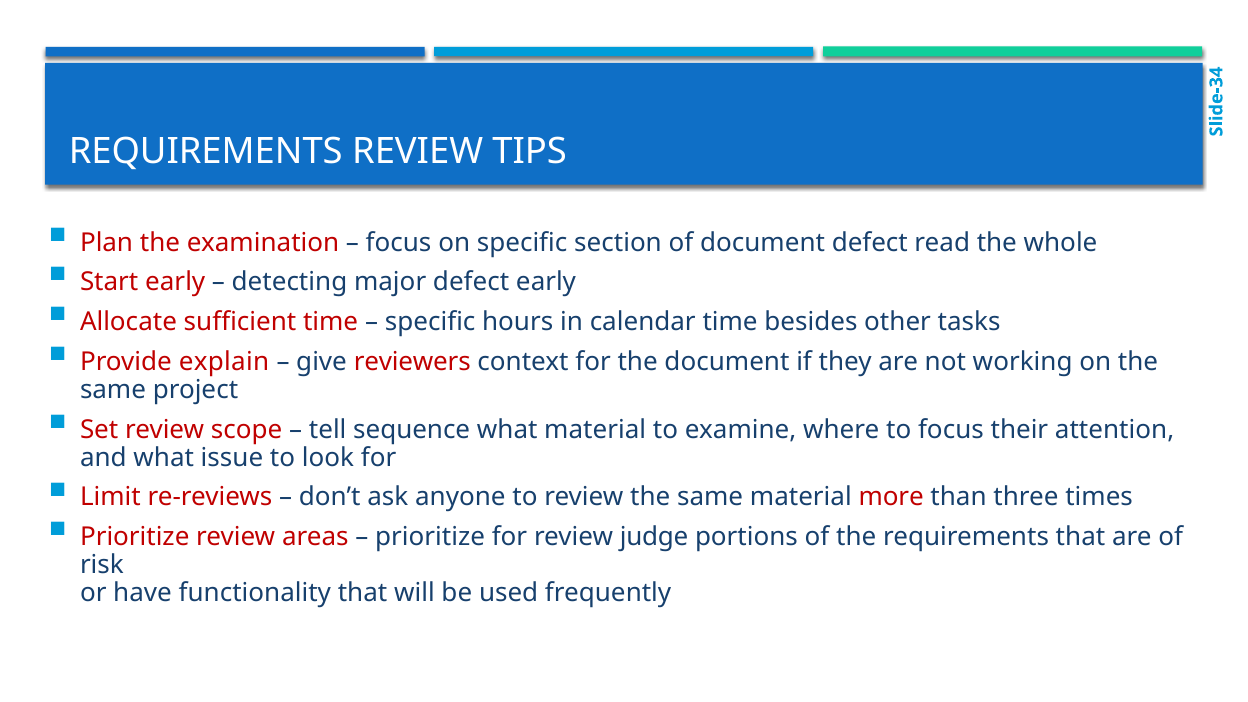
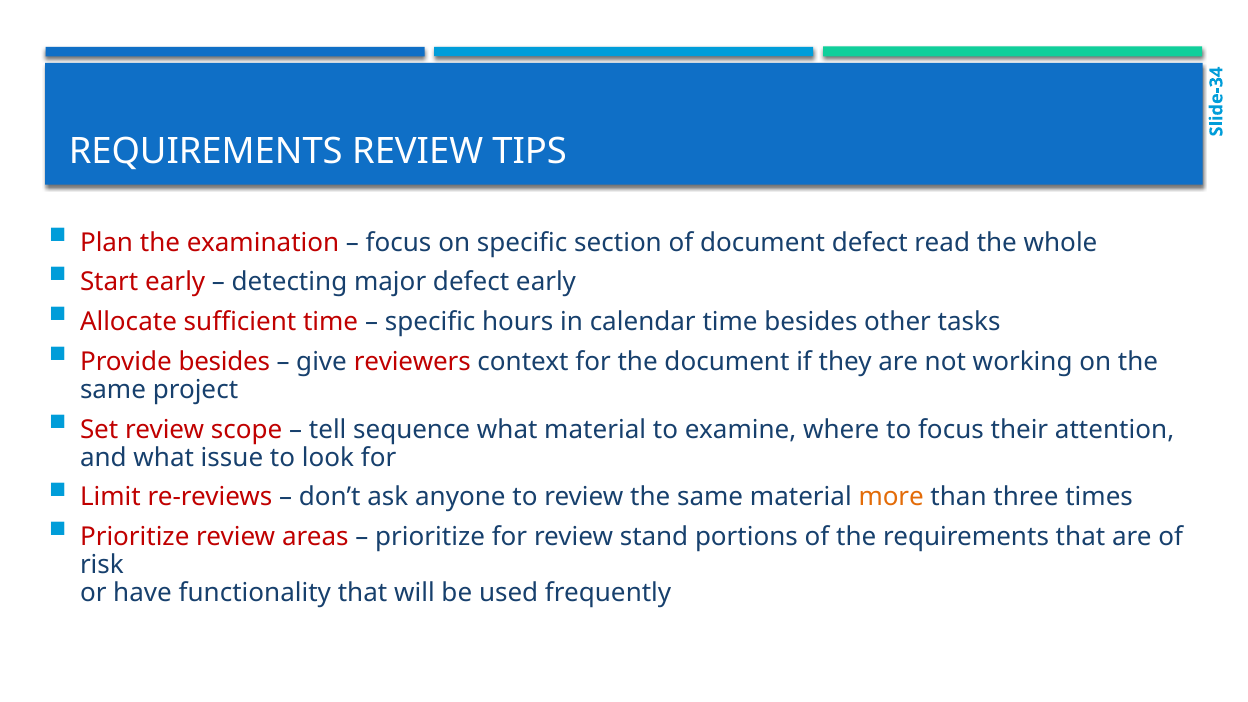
Provide explain: explain -> besides (224, 362)
more colour: red -> orange (891, 497)
judge: judge -> stand (654, 537)
